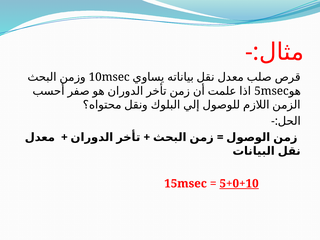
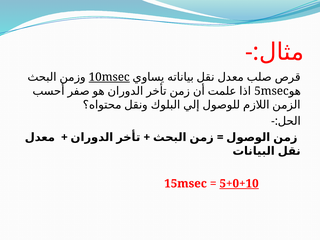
10msec underline: none -> present (109, 77)
